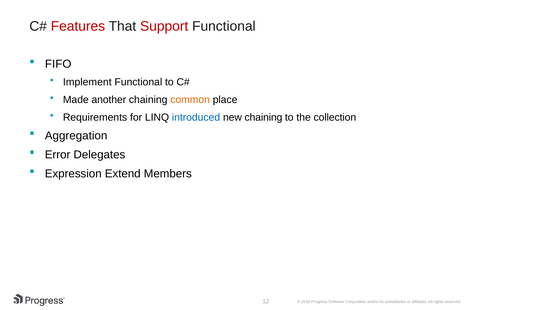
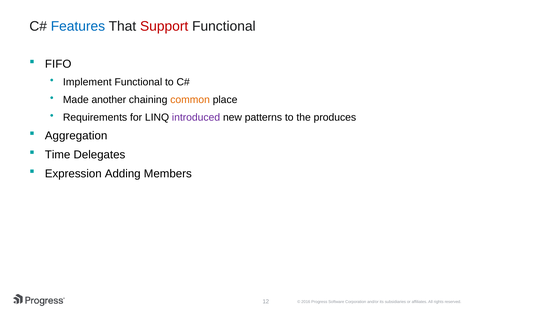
Features colour: red -> blue (78, 26)
introduced colour: blue -> purple (196, 117)
new chaining: chaining -> patterns (263, 117)
collection: collection -> produces (335, 117)
Error: Error -> Time (58, 155)
Extend: Extend -> Adding (123, 174)
